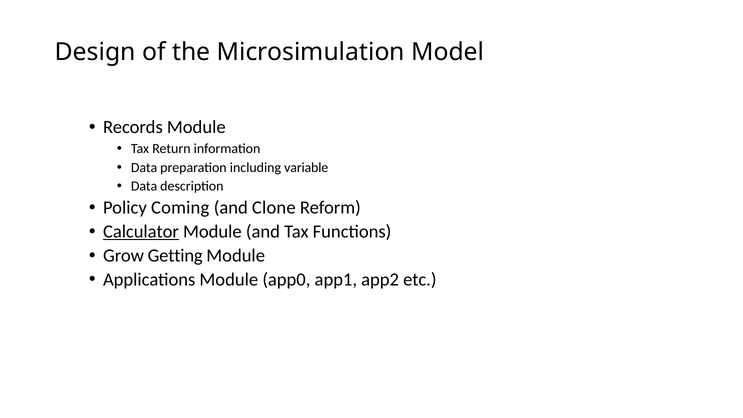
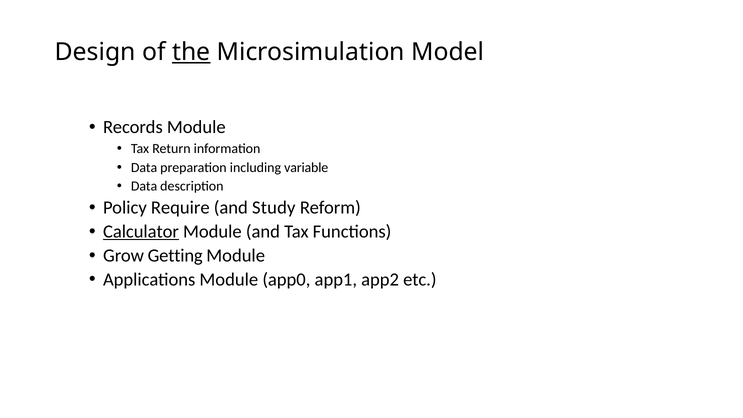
the underline: none -> present (191, 52)
Coming: Coming -> Require (180, 208)
Clone: Clone -> Study (274, 208)
